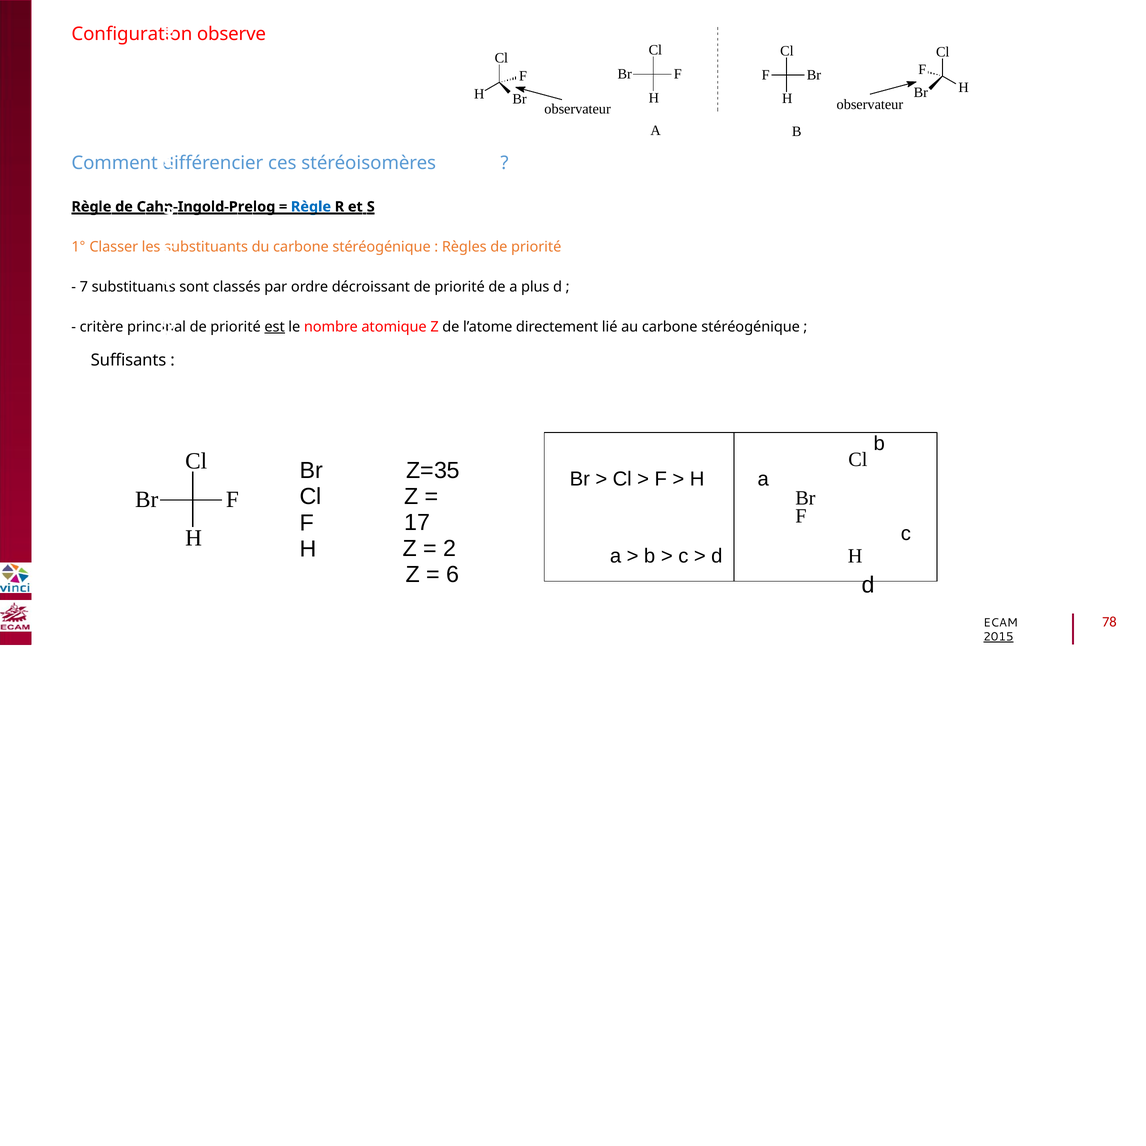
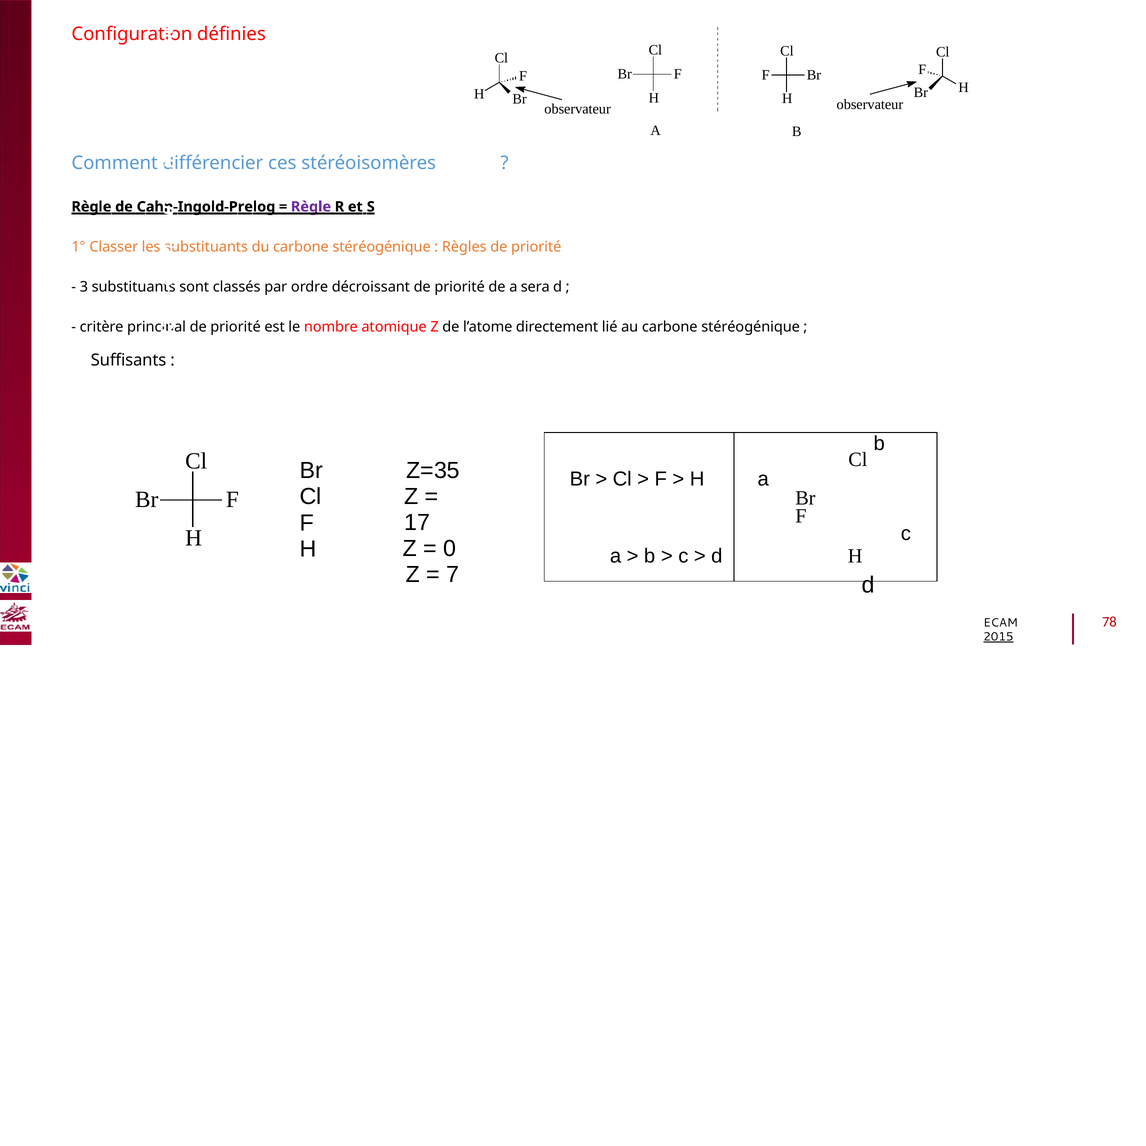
observe: observe -> définies (231, 34)
Règle colour: blue -> purple (311, 207)
7: 7 -> 3 (84, 287)
plus: plus -> sera (535, 287)
est underline: present -> none (275, 327)
2: 2 -> 0 (450, 549)
6: 6 -> 7 (453, 575)
